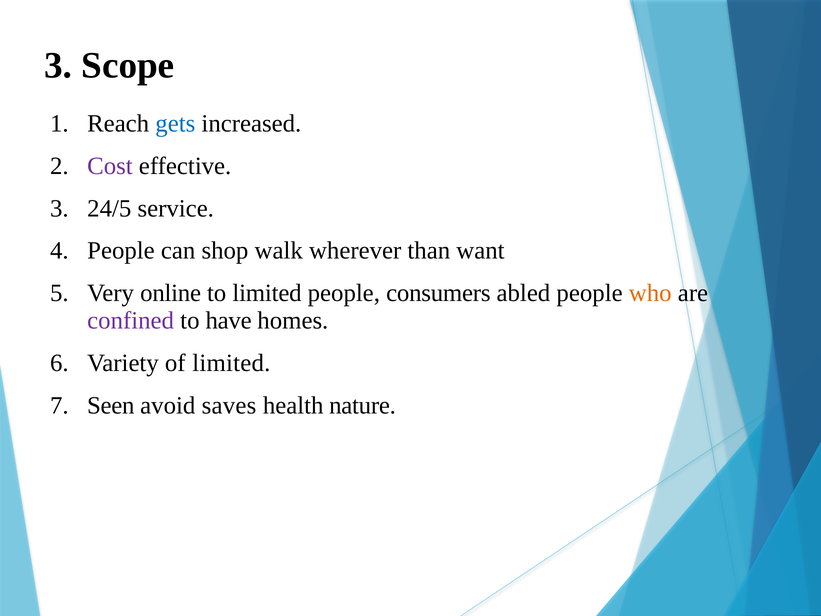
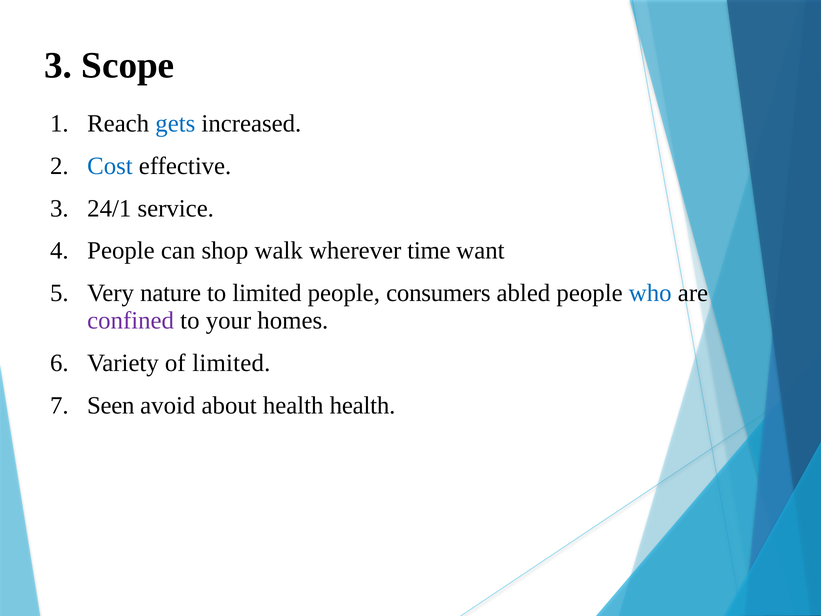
Cost colour: purple -> blue (110, 166)
24/5: 24/5 -> 24/1 (109, 208)
than: than -> time (429, 251)
online: online -> nature (171, 293)
who colour: orange -> blue (650, 293)
have: have -> your (228, 321)
saves: saves -> about (229, 405)
health nature: nature -> health (363, 405)
